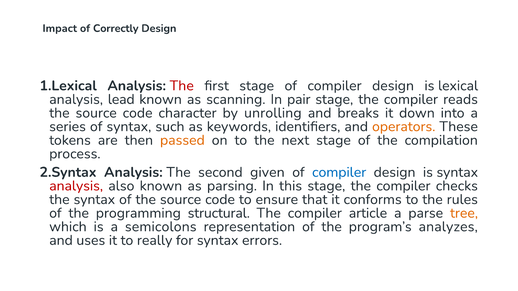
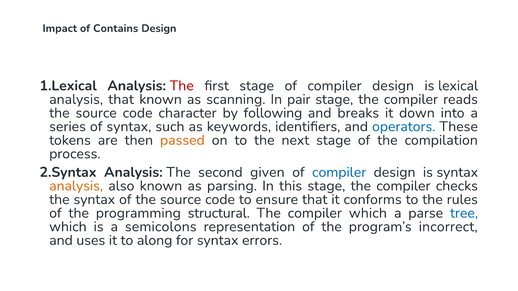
Correctly: Correctly -> Contains (116, 28)
analysis lead: lead -> that (121, 99)
unrolling: unrolling -> following (273, 113)
operators colour: orange -> blue (404, 127)
analysis colour: red -> orange (76, 186)
compiler article: article -> which (368, 213)
tree colour: orange -> blue (464, 213)
analyzes: analyzes -> incorrect (448, 227)
really: really -> along (155, 241)
